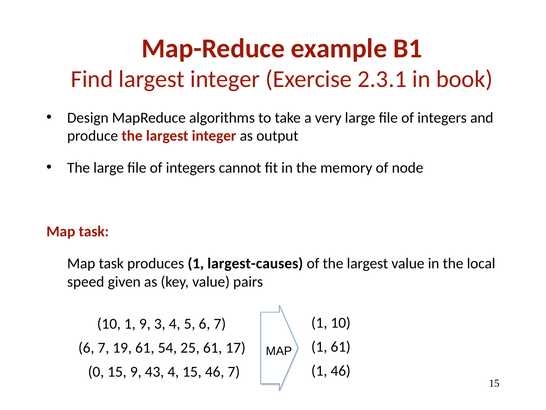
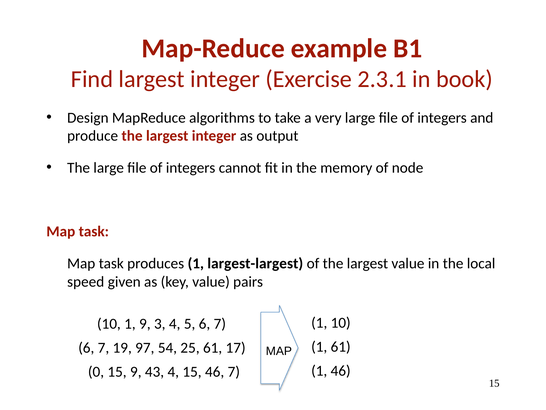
largest-causes: largest-causes -> largest-largest (255, 263)
19 61: 61 -> 97 (145, 347)
